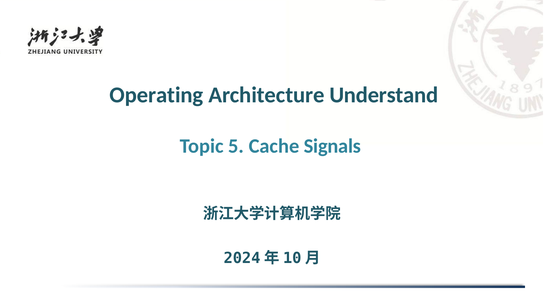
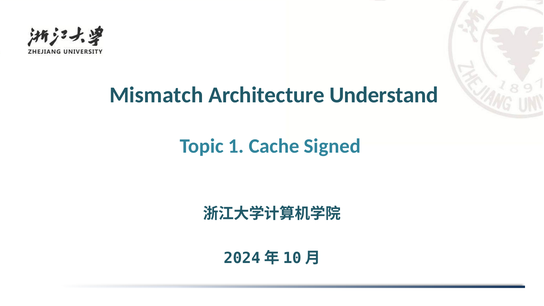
Operating: Operating -> Mismatch (156, 95)
5: 5 -> 1 (236, 146)
Signals: Signals -> Signed (332, 146)
